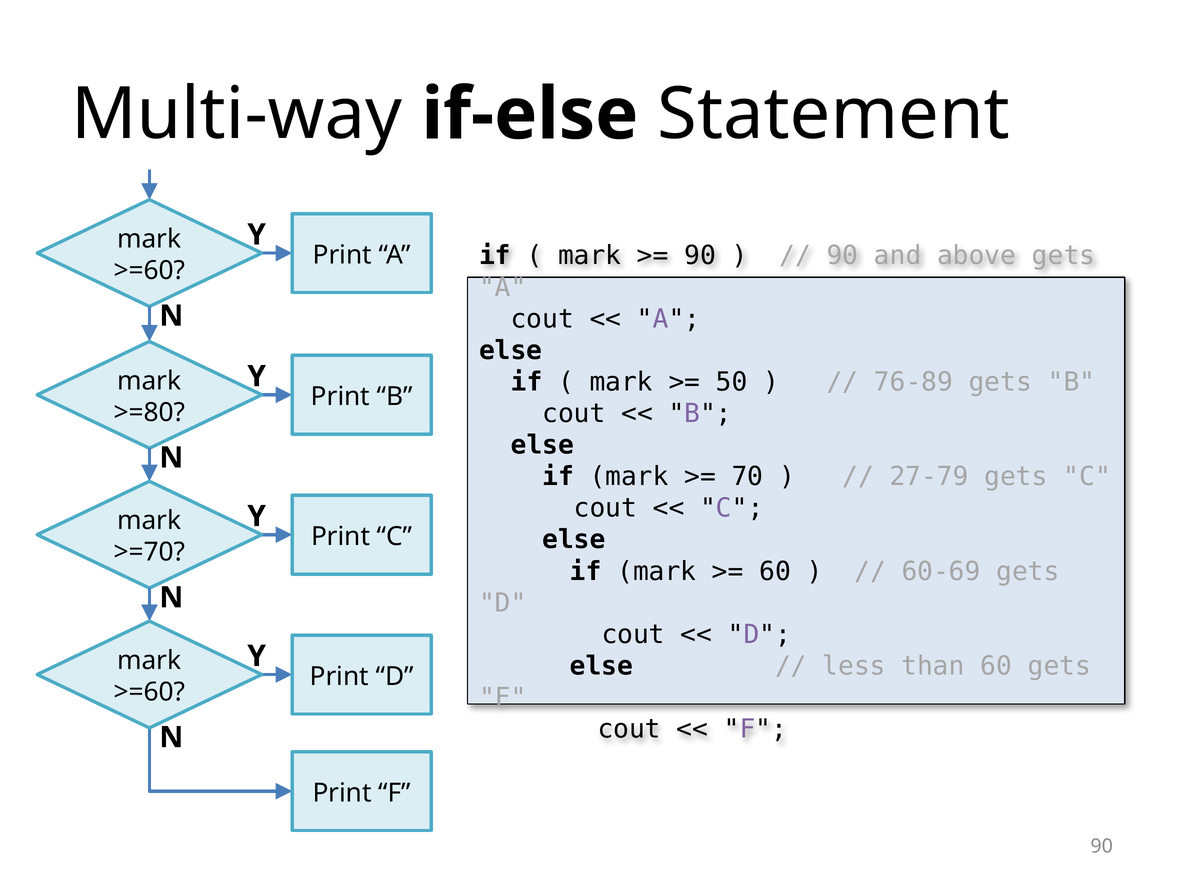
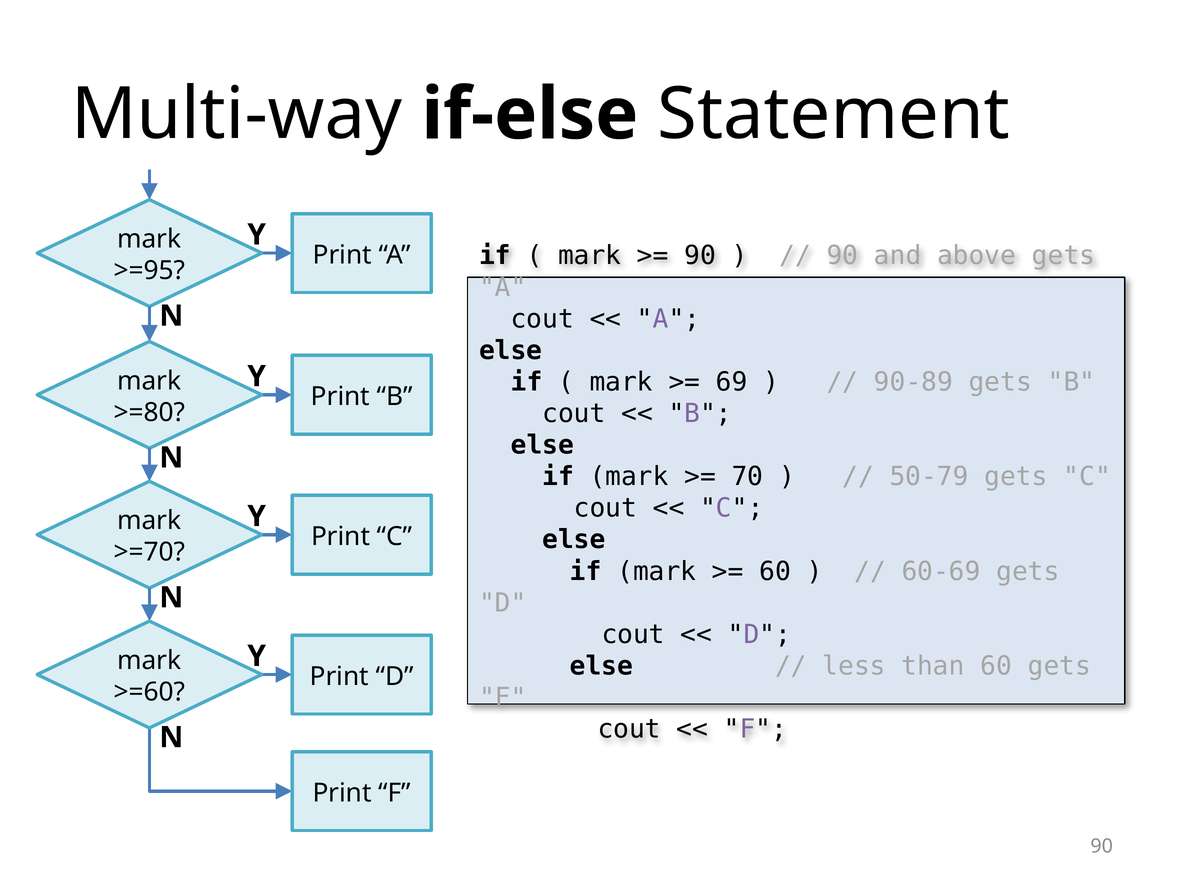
>=60: >=60 -> >=95 (149, 271)
50: 50 -> 69 (732, 382)
76-89: 76-89 -> 90-89 (913, 382)
27-79: 27-79 -> 50-79 (929, 477)
